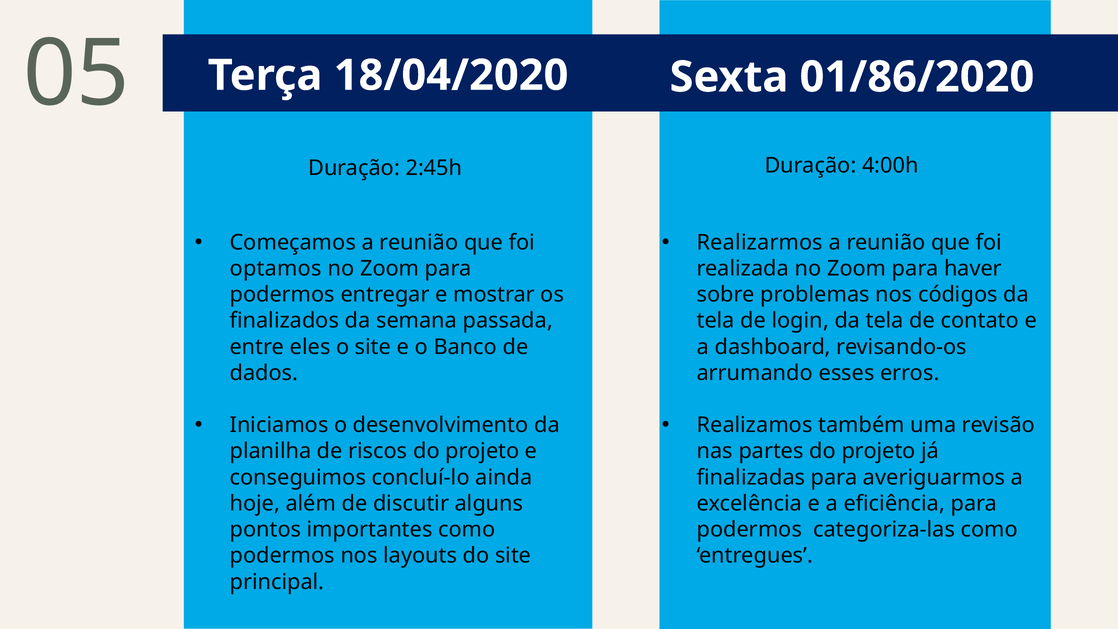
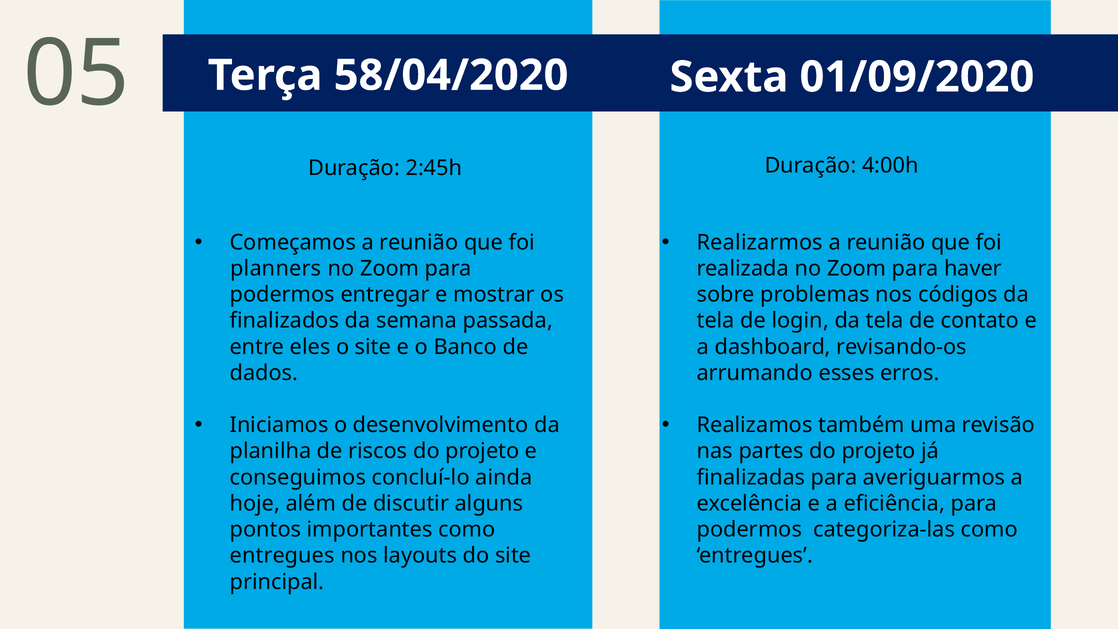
01/86/2020: 01/86/2020 -> 01/09/2020 (917, 77)
18/04/2020: 18/04/2020 -> 58/04/2020 (451, 75)
optamos: optamos -> planners (276, 269)
podermos: podermos -> entregues (282, 556)
